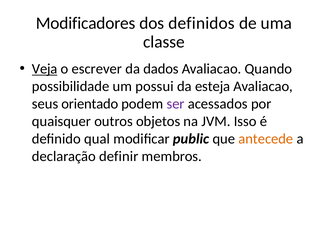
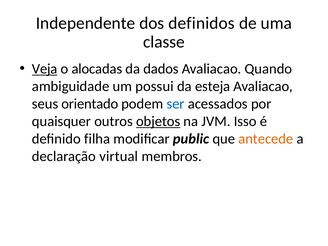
Modificadores: Modificadores -> Independente (86, 23)
escrever: escrever -> alocadas (97, 69)
possibilidade: possibilidade -> ambiguidade (71, 86)
ser colour: purple -> blue (176, 104)
objetos underline: none -> present (158, 121)
qual: qual -> filha (97, 139)
definir: definir -> virtual (119, 156)
